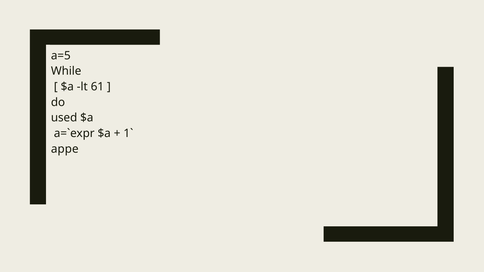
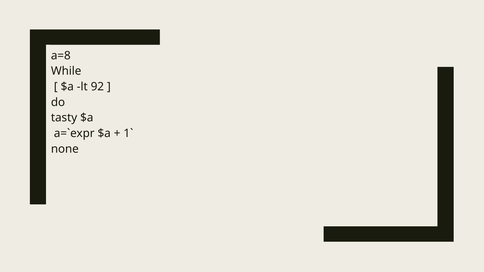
a=5: a=5 -> a=8 (61, 56)
61: 61 -> 92 (97, 87)
used: used -> tasty (64, 118)
appe: appe -> none (65, 149)
